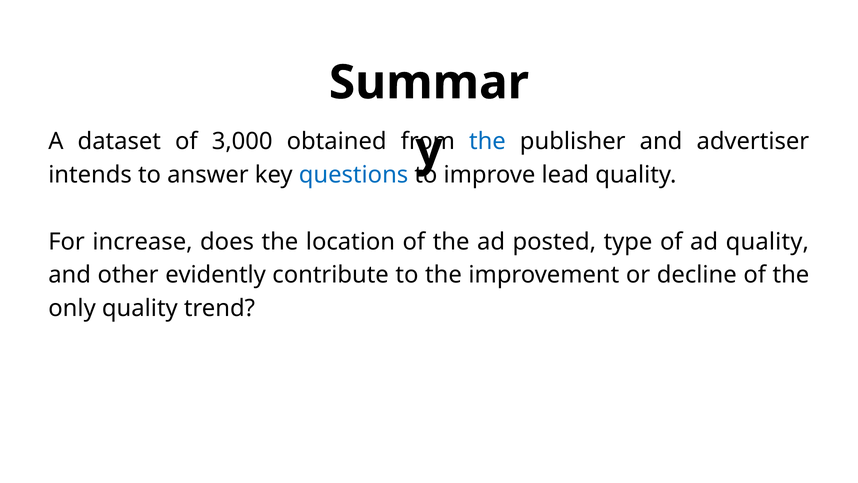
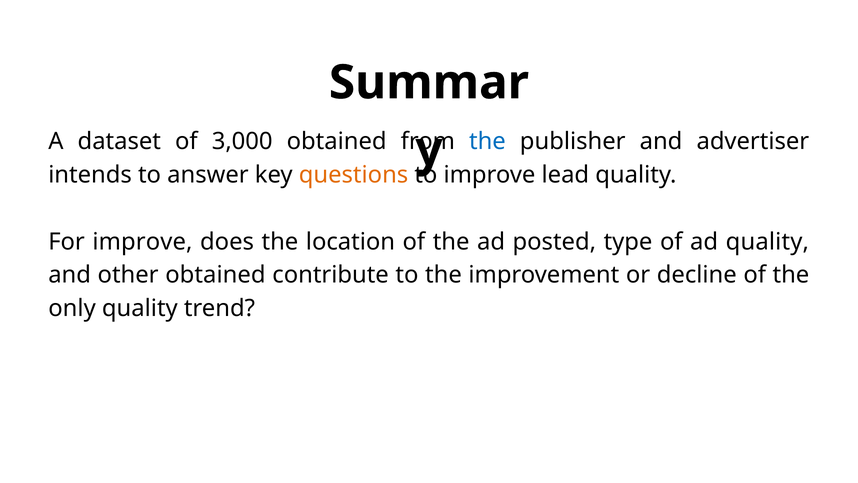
questions colour: blue -> orange (354, 175)
For increase: increase -> improve (142, 242)
other evidently: evidently -> obtained (215, 275)
